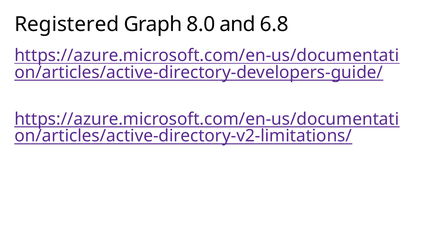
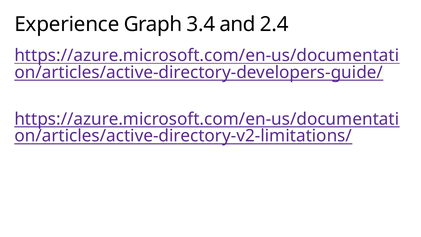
Registered: Registered -> Experience (67, 24)
8.0: 8.0 -> 3.4 (201, 24)
6.8: 6.8 -> 2.4 (274, 24)
